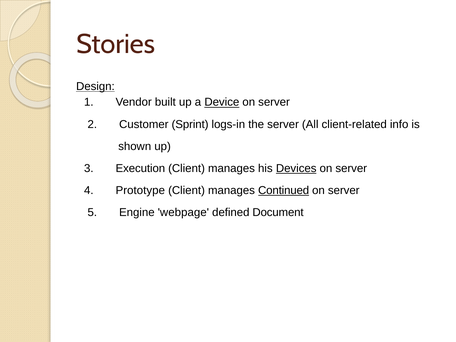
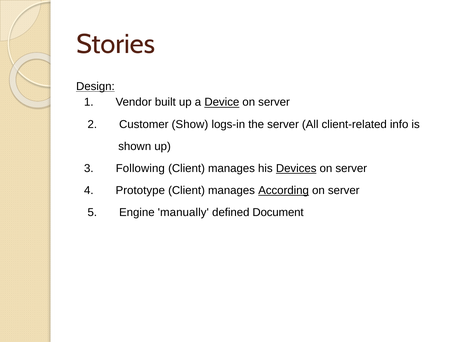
Sprint: Sprint -> Show (190, 124)
Execution: Execution -> Following (140, 168)
Continued: Continued -> According (284, 190)
webpage: webpage -> manually (183, 212)
